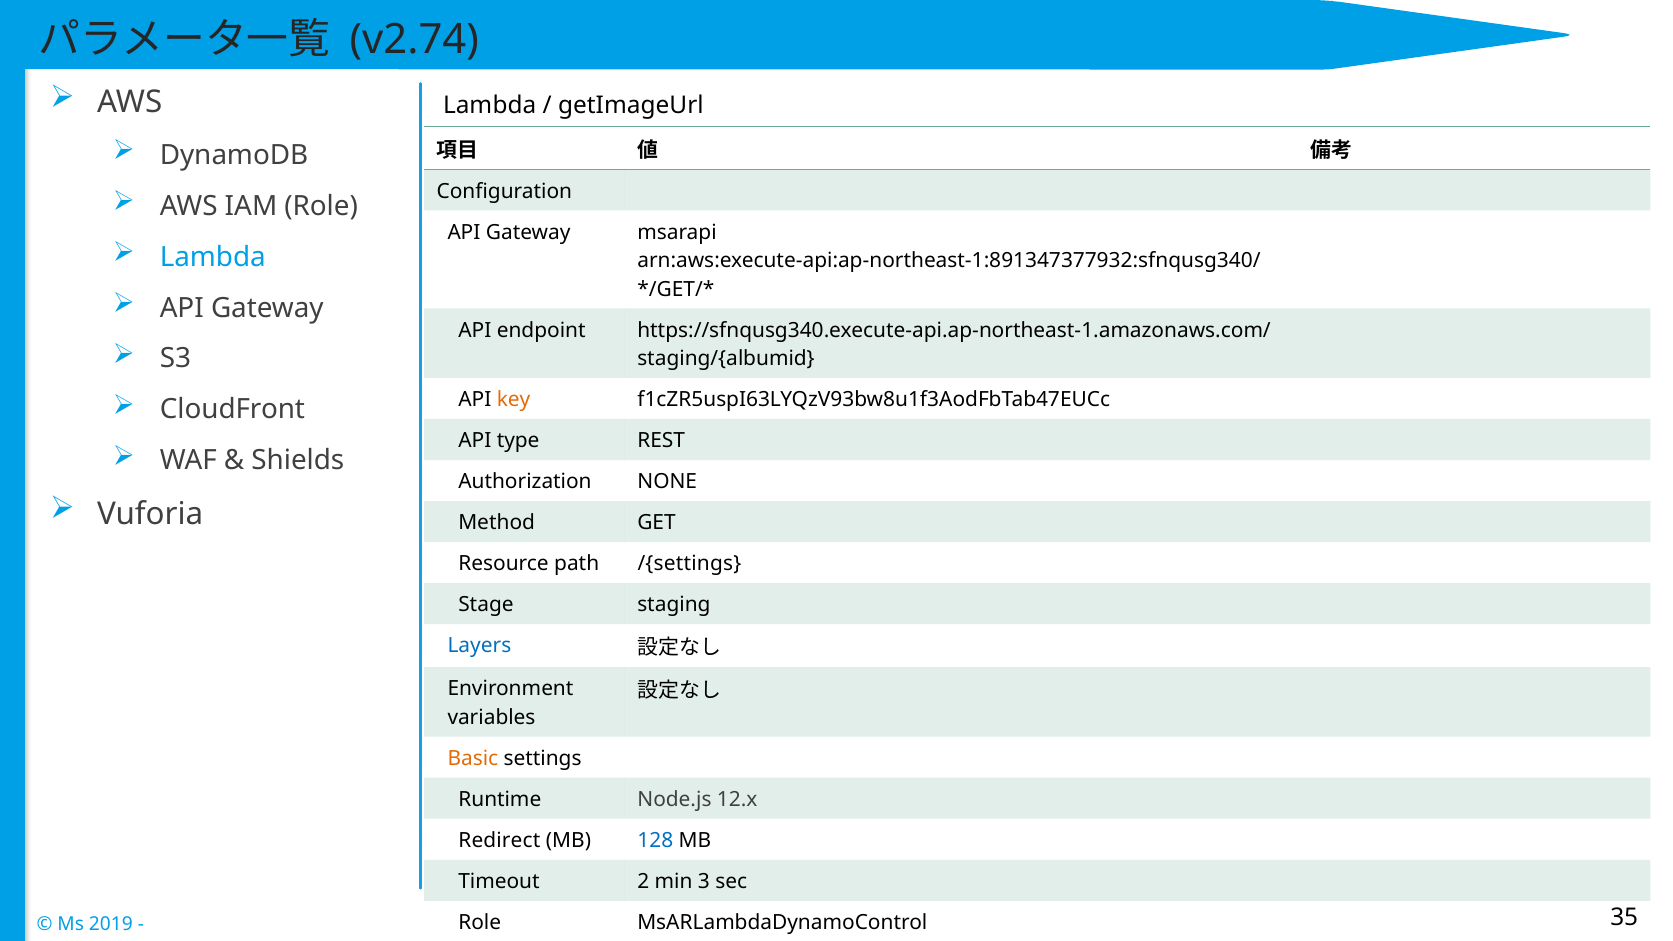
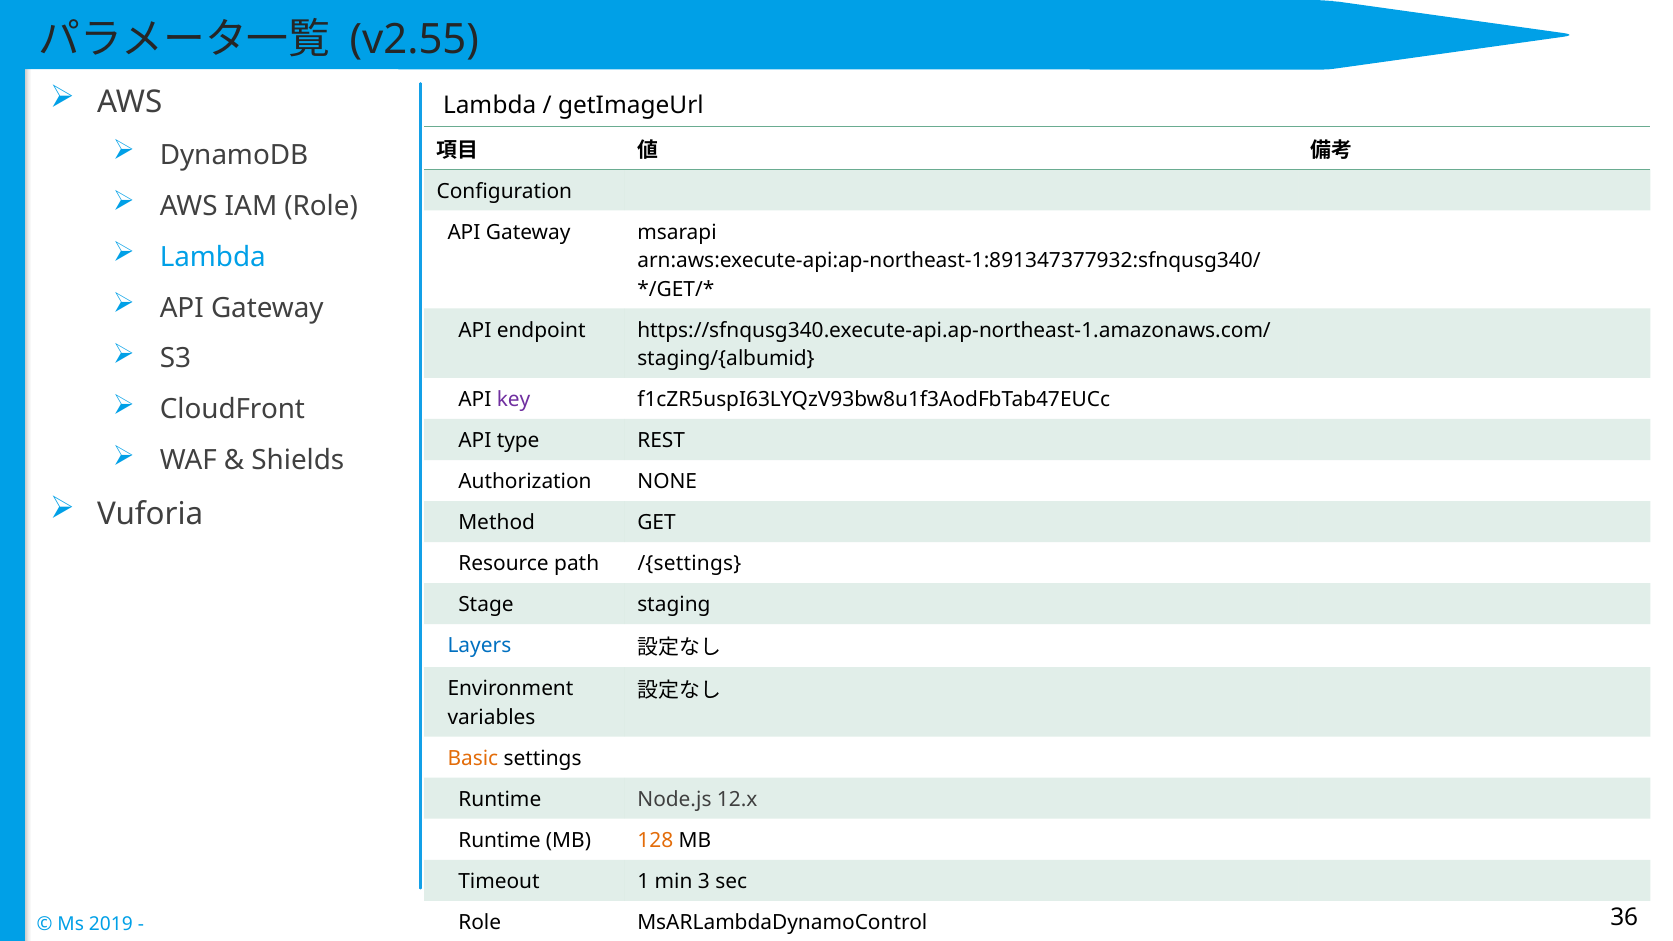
v2.74: v2.74 -> v2.55 (414, 40)
key colour: orange -> purple (514, 400)
Redirect: Redirect -> Runtime (500, 841)
128 colour: blue -> orange (655, 841)
2: 2 -> 1 (643, 882)
35: 35 -> 36 (1624, 918)
